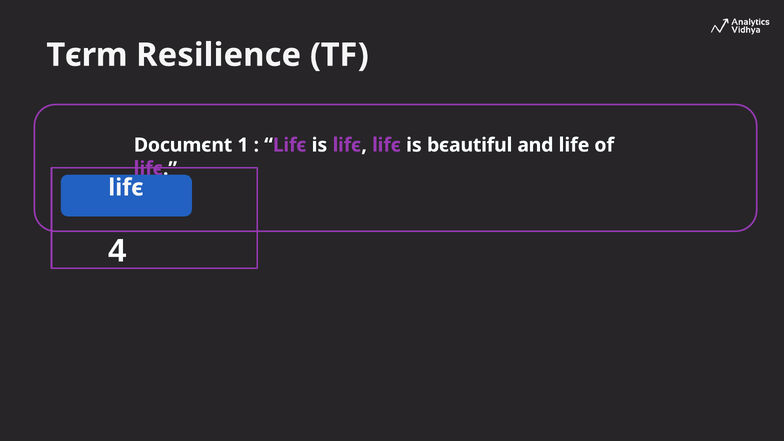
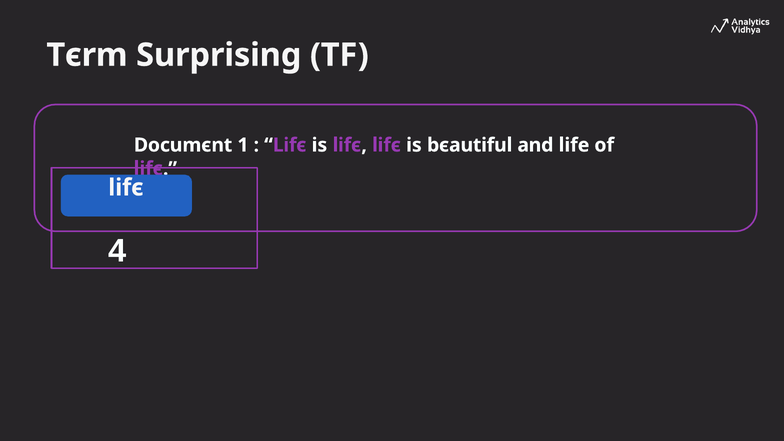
Resilience: Resilience -> Surprising (219, 55)
